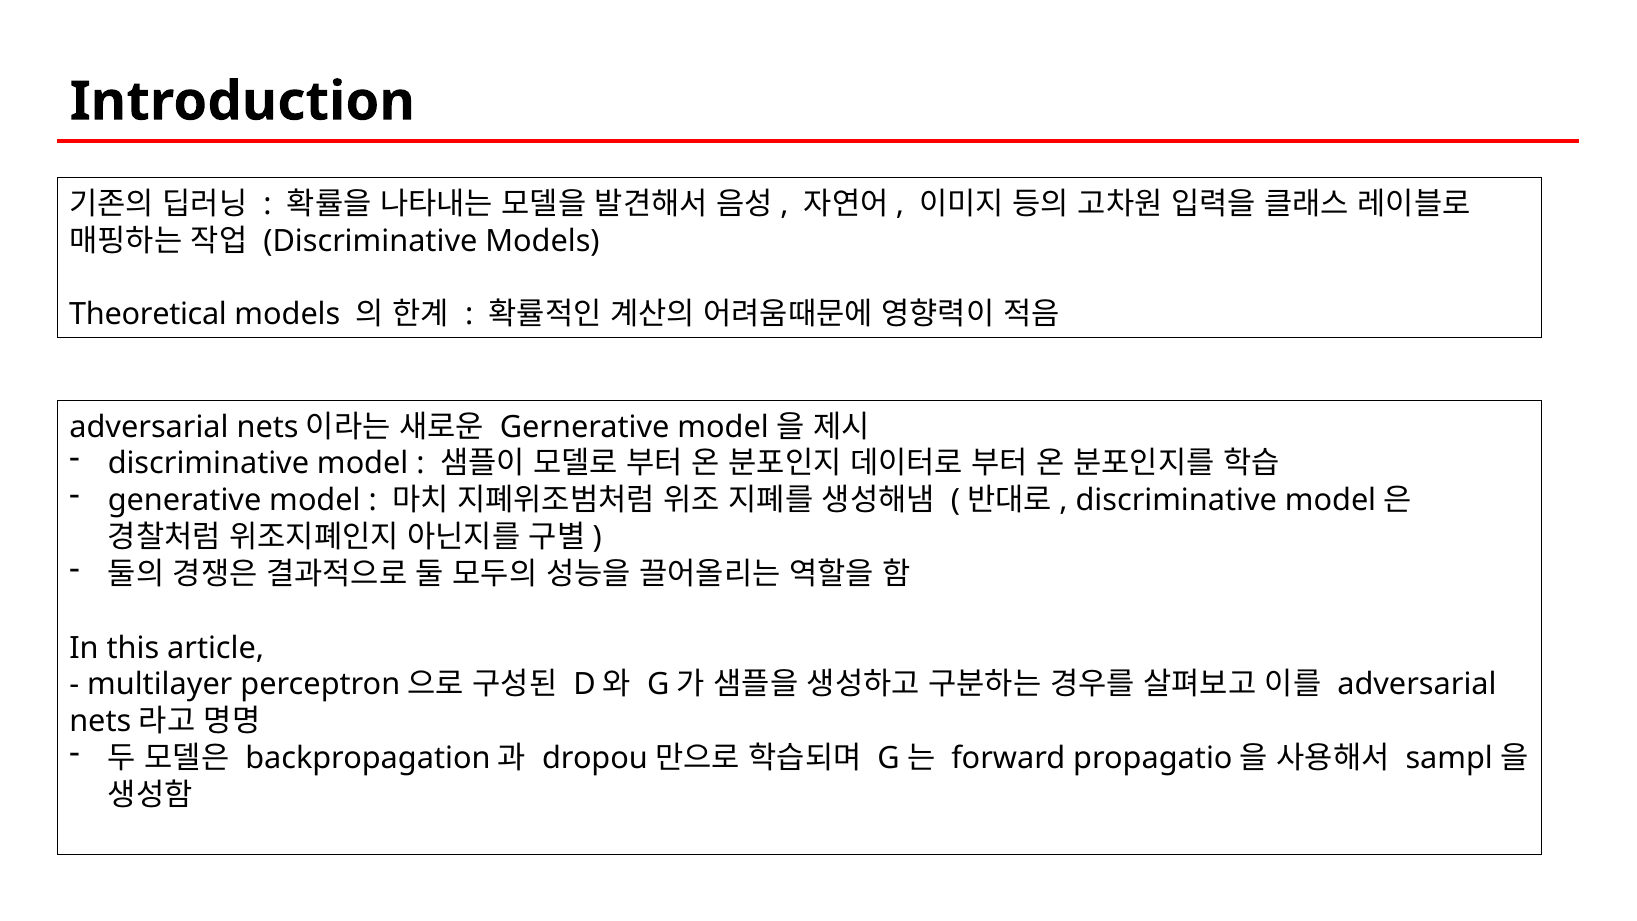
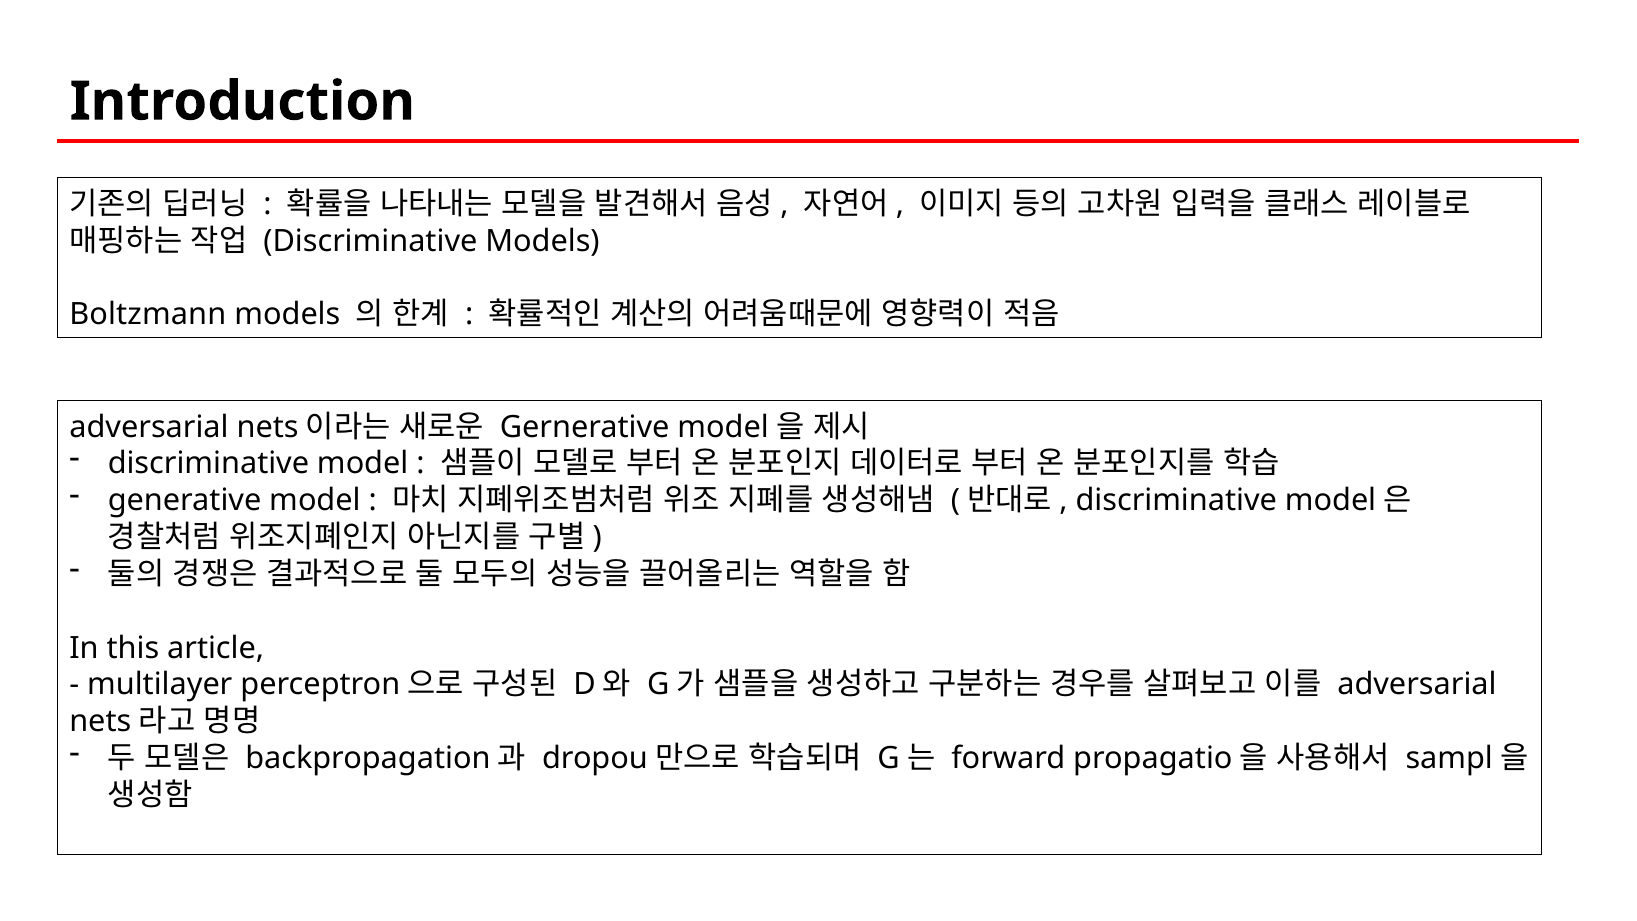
Theoretical: Theoretical -> Boltzmann (148, 315)
